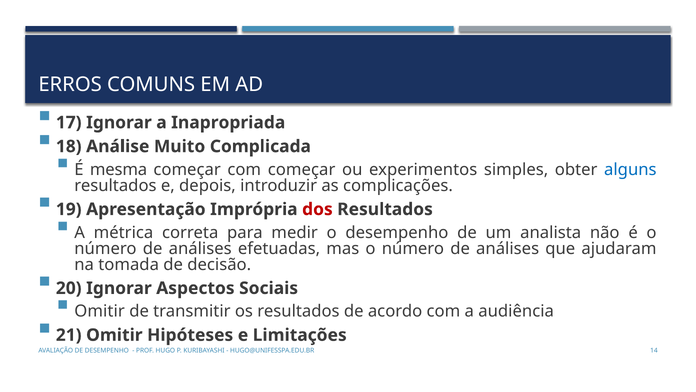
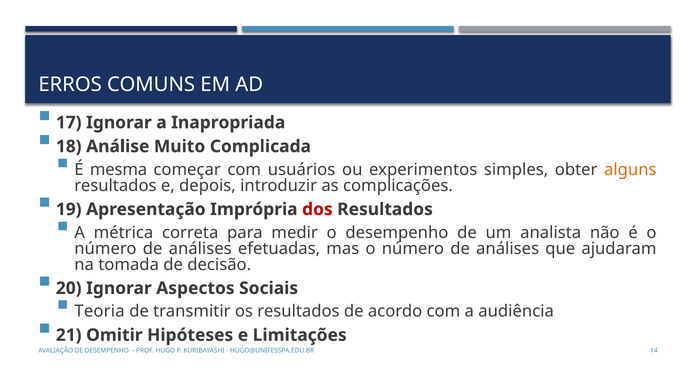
com começar: começar -> usuários (302, 169)
alguns colour: blue -> orange (630, 169)
Omitir: Omitir -> Teoria (100, 311)
